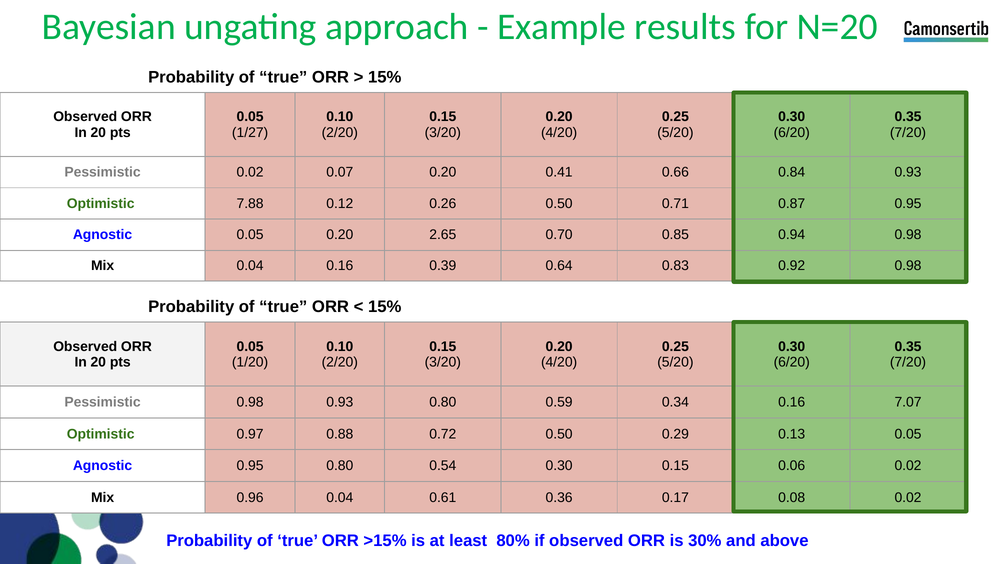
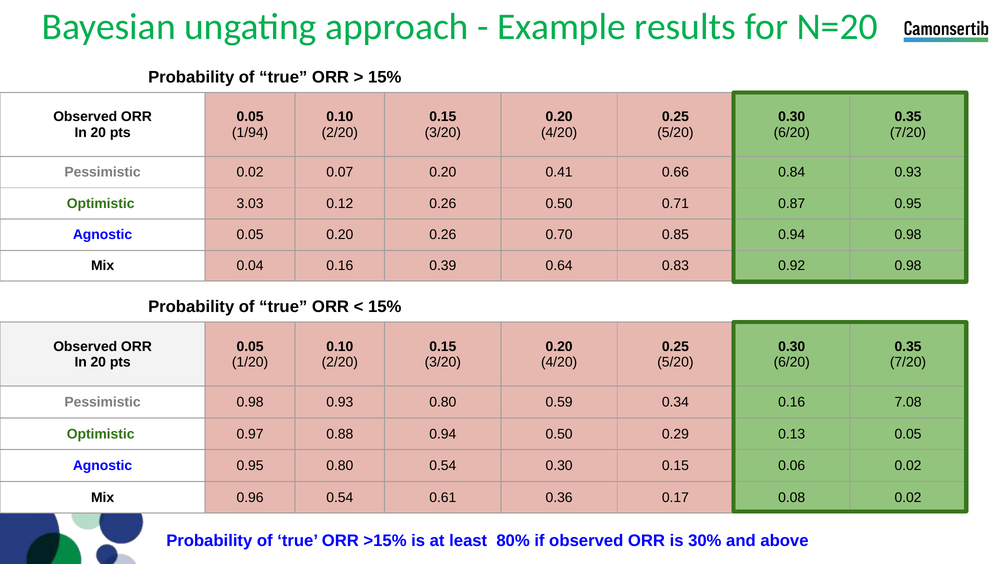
1/27: 1/27 -> 1/94 (250, 132)
7.88: 7.88 -> 3.03 (250, 203)
0.20 2.65: 2.65 -> 0.26 (443, 235)
7.07: 7.07 -> 7.08 (908, 402)
0.88 0.72: 0.72 -> 0.94 (443, 434)
0.96 0.04: 0.04 -> 0.54 (340, 497)
